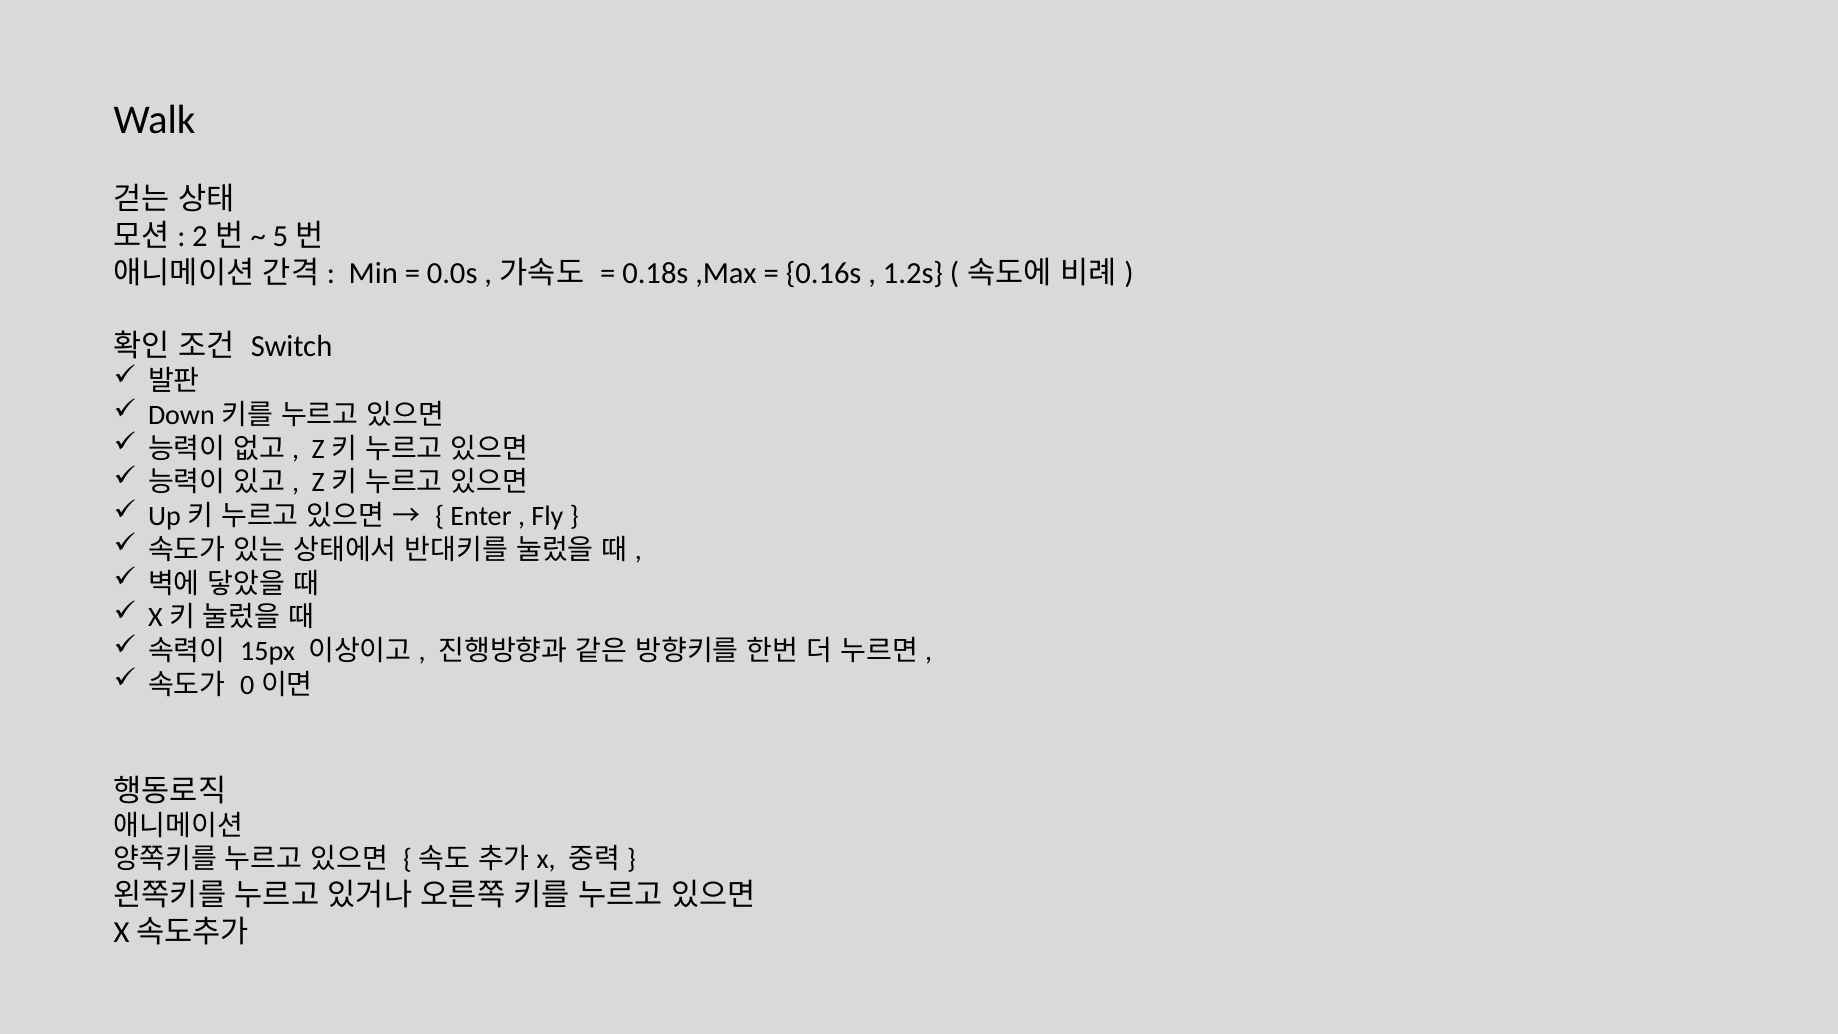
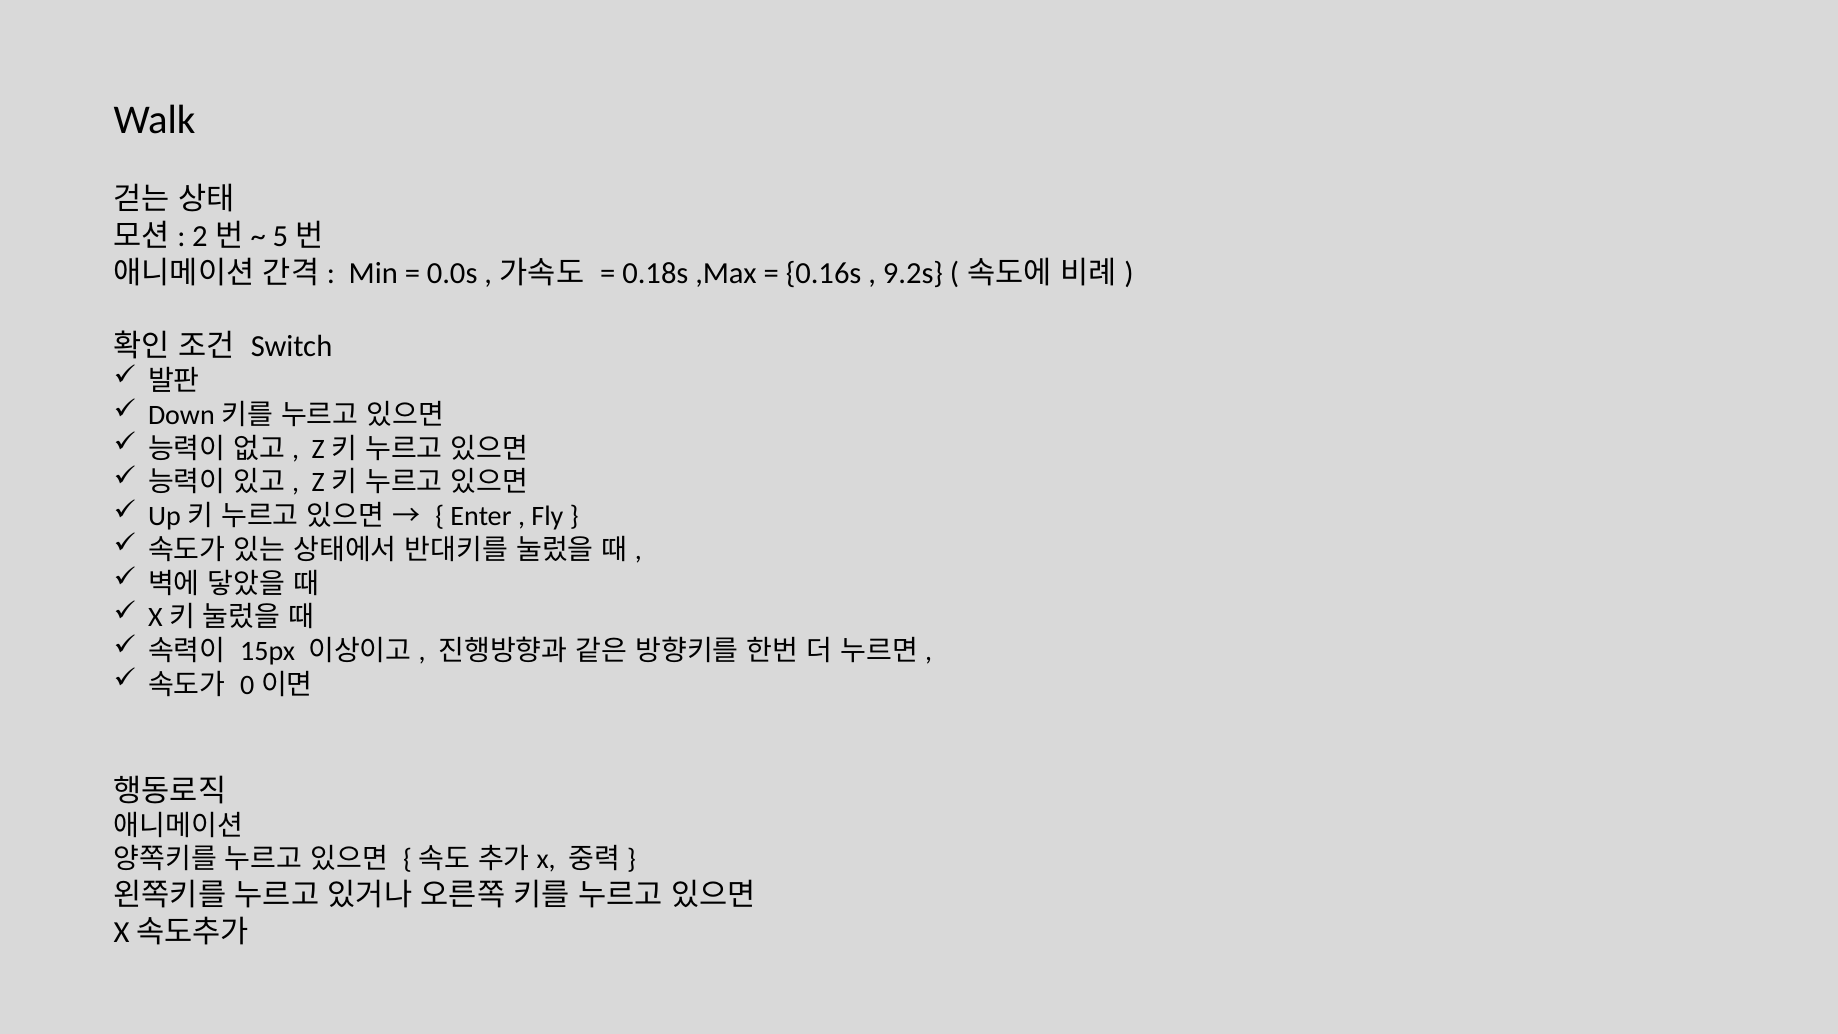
1.2s: 1.2s -> 9.2s (913, 273)
